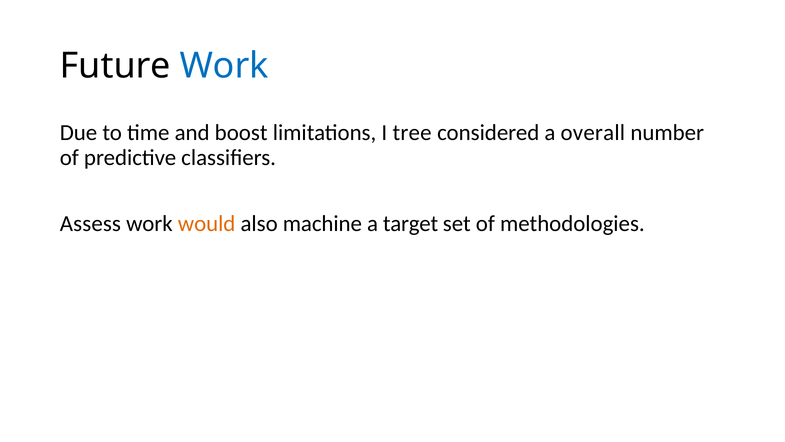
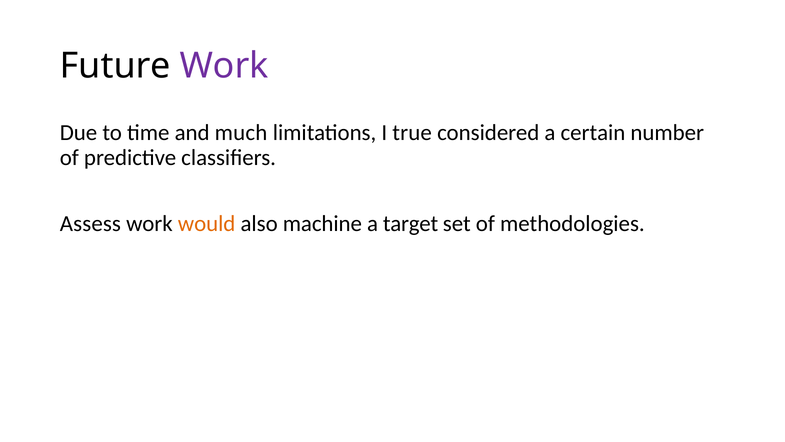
Work colour: blue -> purple (224, 66)
boost: boost -> much (241, 133)
tree: tree -> true (412, 133)
overall: overall -> certain (593, 133)
